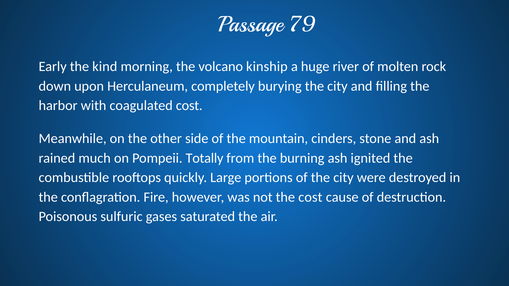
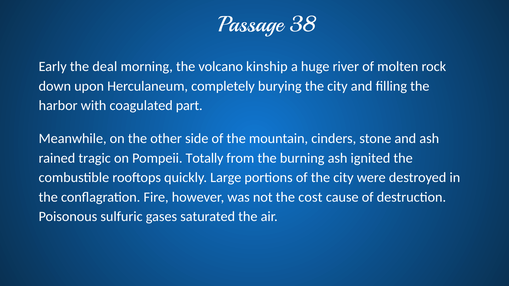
79: 79 -> 38 (303, 24)
kind: kind -> deal (105, 67)
coagulated cost: cost -> part (189, 106)
much: much -> tragic (95, 158)
